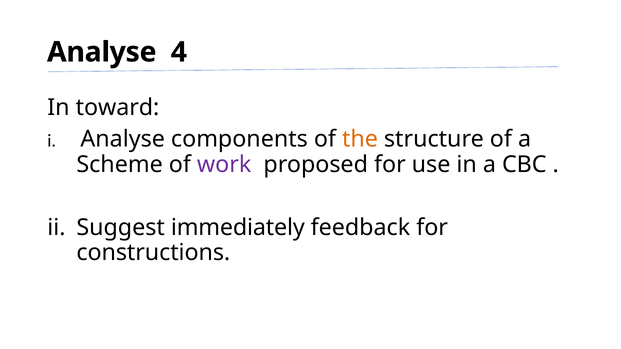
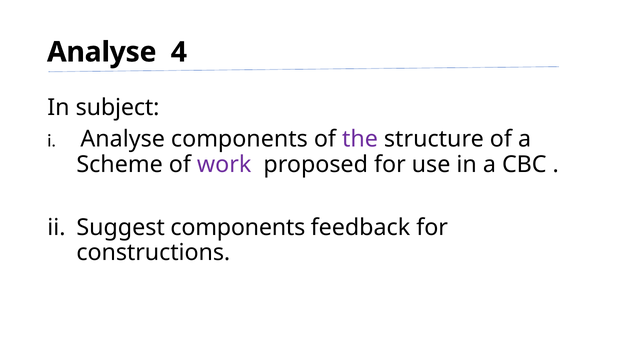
toward: toward -> subject (118, 108)
the colour: orange -> purple (360, 139)
Suggest immediately: immediately -> components (238, 228)
